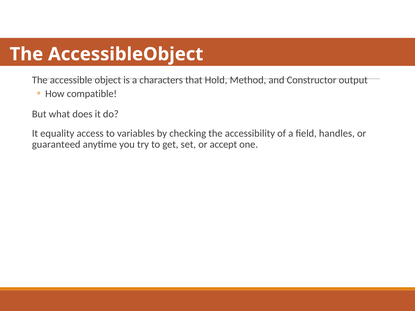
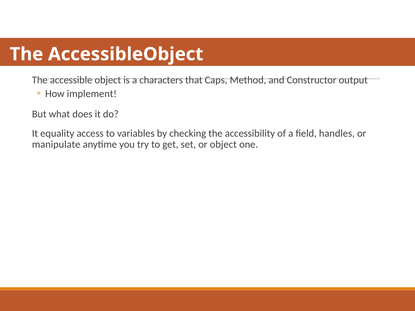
Hold: Hold -> Caps (216, 80)
compatible: compatible -> implement (92, 94)
guaranteed: guaranteed -> manipulate (56, 145)
or accept: accept -> object (223, 145)
